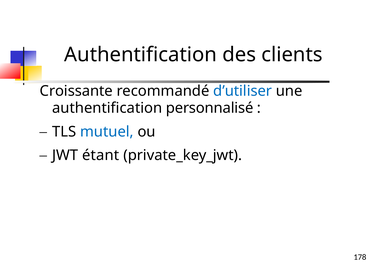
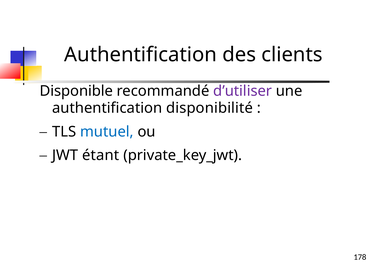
Croissante: Croissante -> Disponible (76, 91)
d’utiliser colour: blue -> purple (243, 91)
personnalisé: personnalisé -> disponibilité (210, 108)
